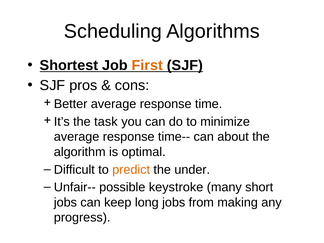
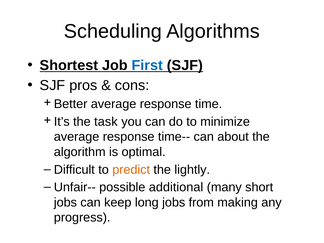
First colour: orange -> blue (147, 65)
under: under -> lightly (192, 170)
keystroke: keystroke -> additional (176, 187)
